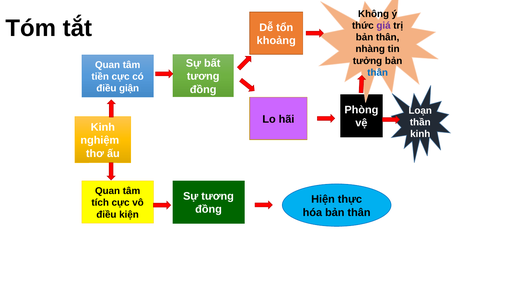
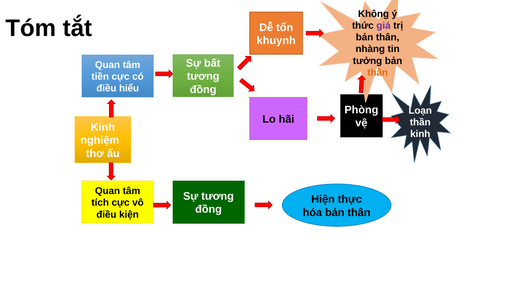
khoảng: khoảng -> khuynh (276, 41)
thân colour: blue -> orange (378, 73)
giận: giận -> hiểu (129, 88)
